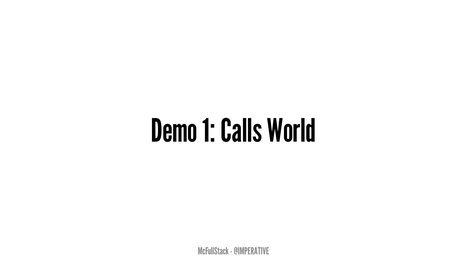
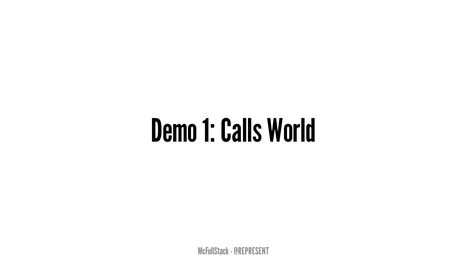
@IMPERATIVE: @IMPERATIVE -> @REPRESENT (251, 251)
